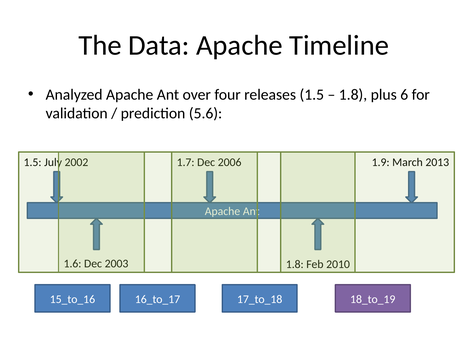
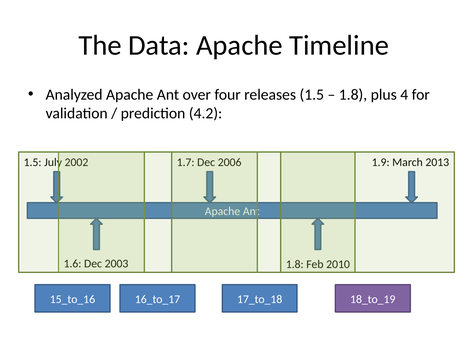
6: 6 -> 4 (404, 95)
5.6: 5.6 -> 4.2 (206, 113)
